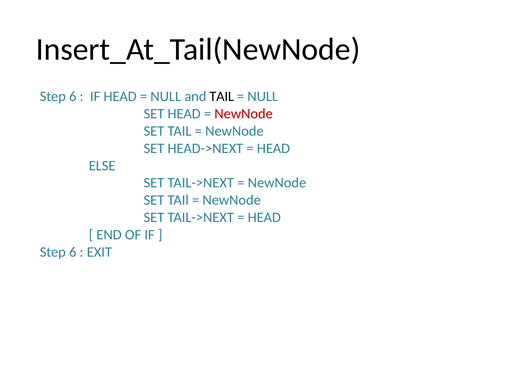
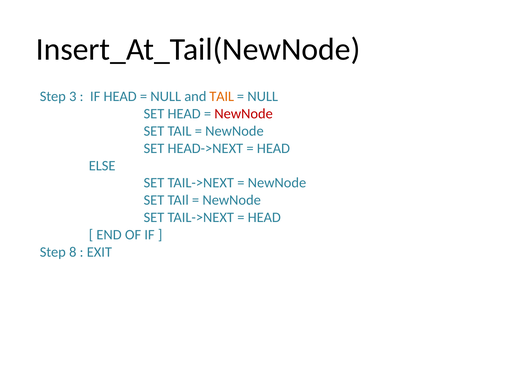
6: 6 -> 3 (73, 96)
TAIL colour: black -> orange (222, 96)
6: 6 -> 8 (73, 252)
